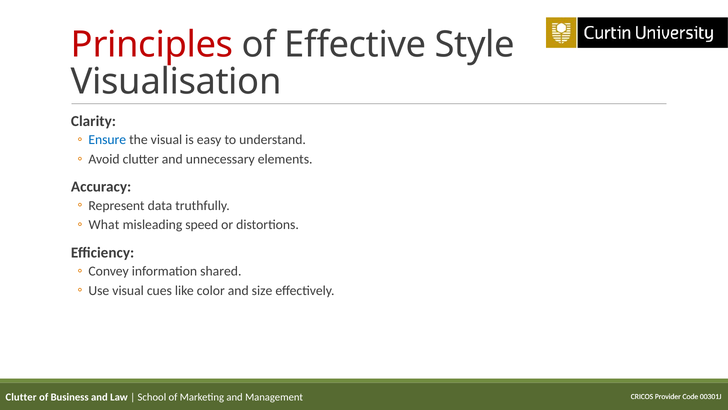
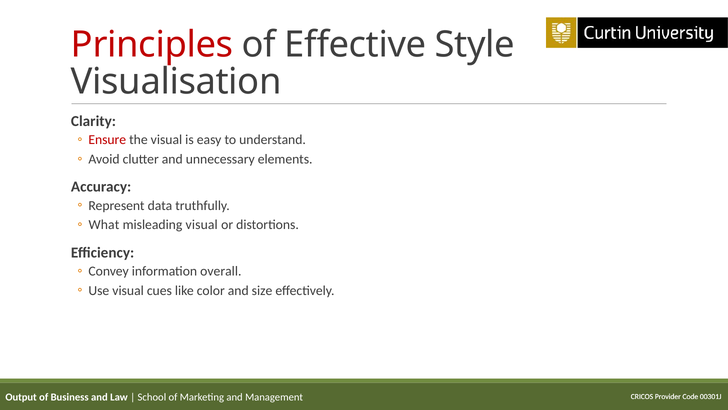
Ensure colour: blue -> red (107, 140)
misleading speed: speed -> visual (202, 225)
shared: shared -> overall (221, 271)
Clutter: Clutter -> Output (21, 397)
